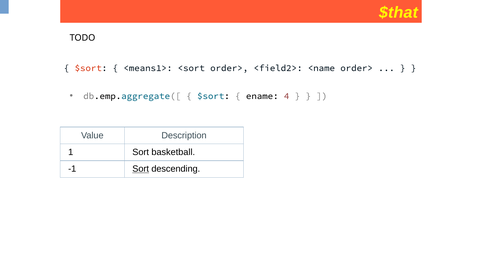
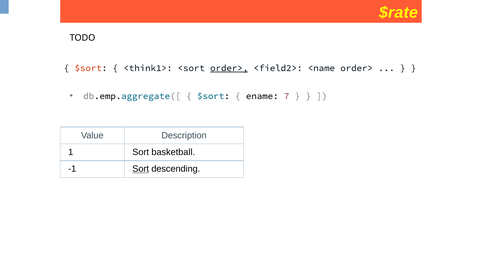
$that: $that -> $rate (398, 13)
<means1>: <means1> -> <think1> (148, 68)
order> underline: none -> present (229, 68)
4: 4 -> 7 (287, 96)
